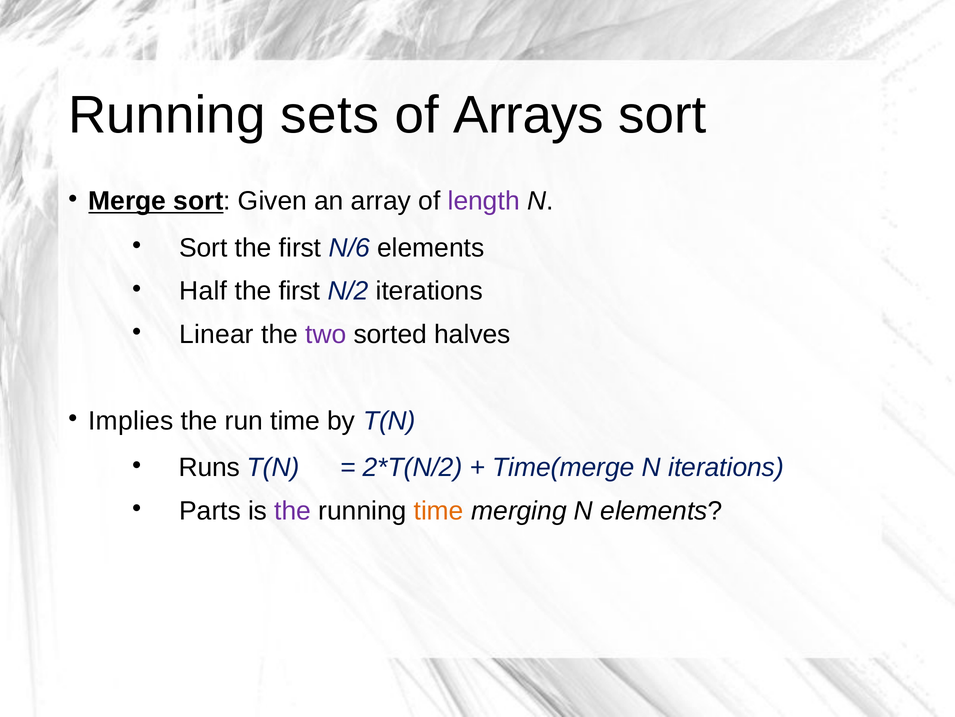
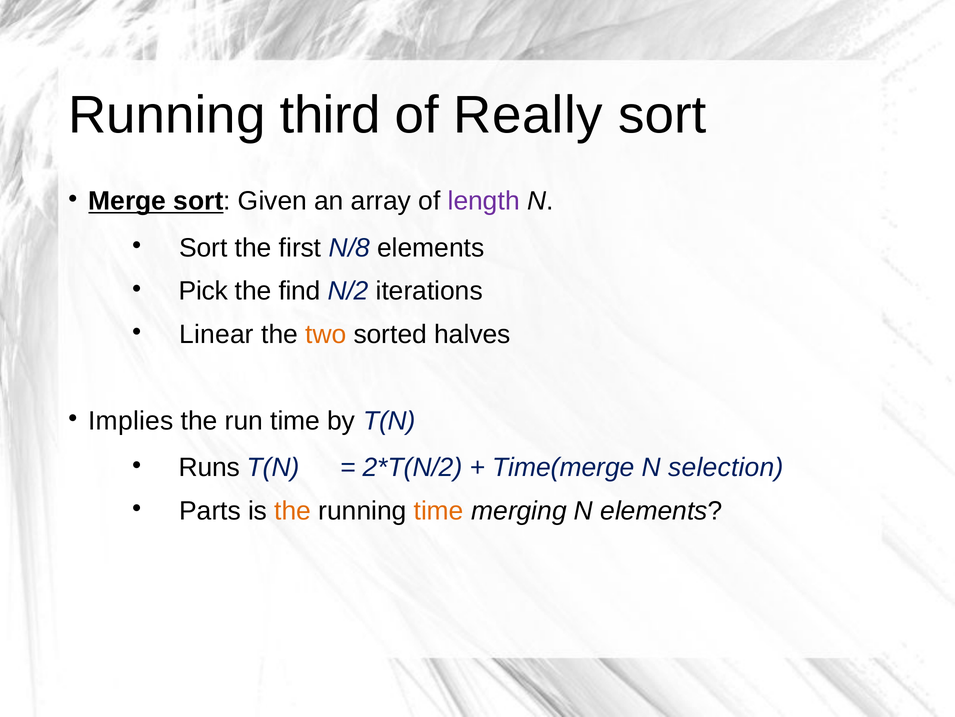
sets: sets -> third (330, 115)
Arrays: Arrays -> Really (528, 115)
N/6: N/6 -> N/8 (350, 248)
Half: Half -> Pick (204, 291)
first: first -> find (299, 291)
two colour: purple -> orange (326, 334)
N iterations: iterations -> selection (726, 467)
the colour: purple -> orange (293, 510)
